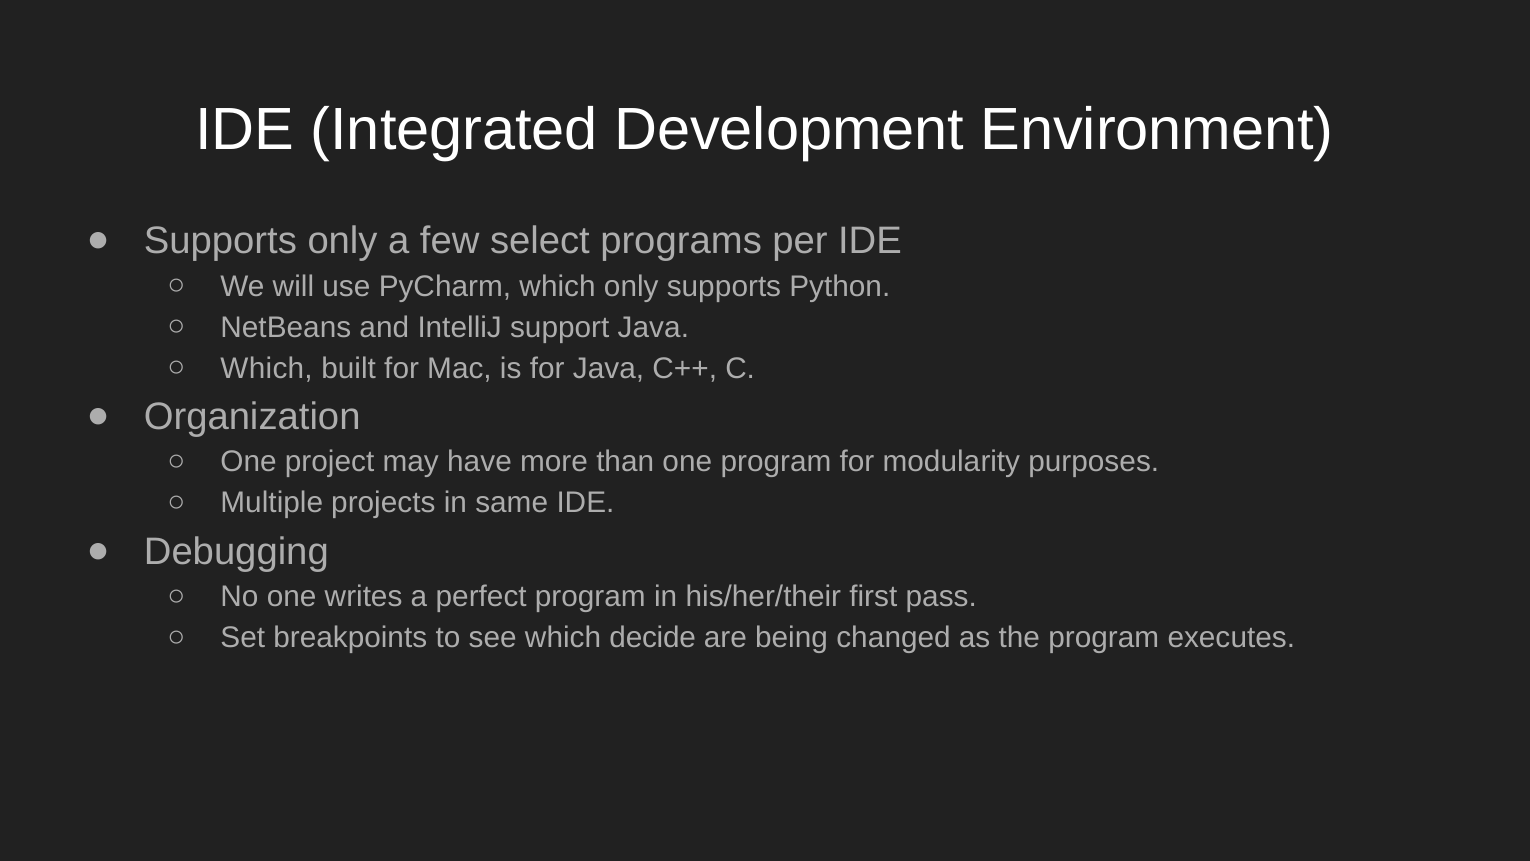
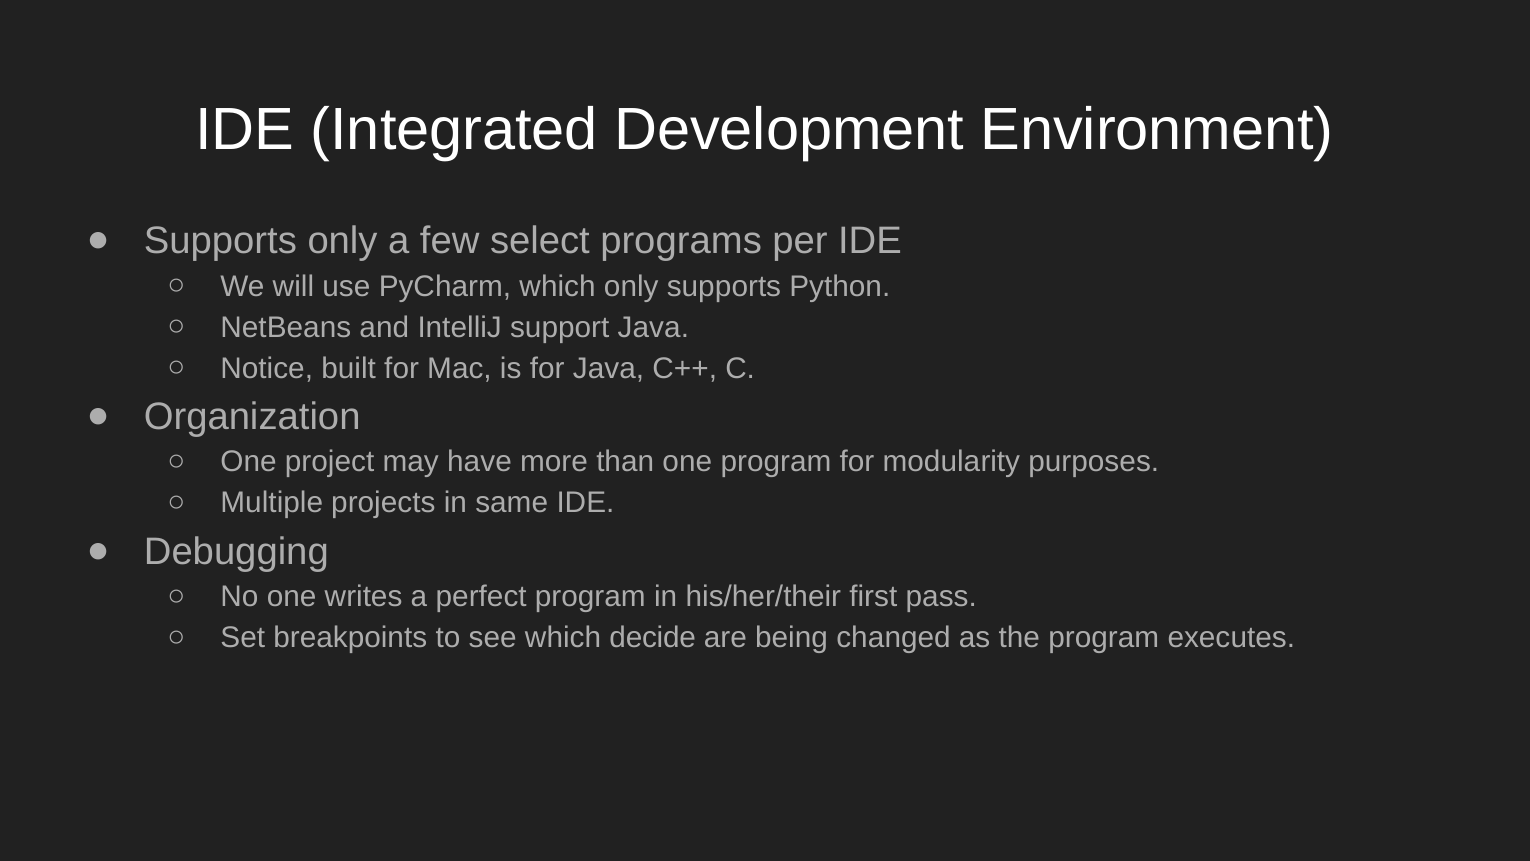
Which: Which -> Notice (267, 368)
